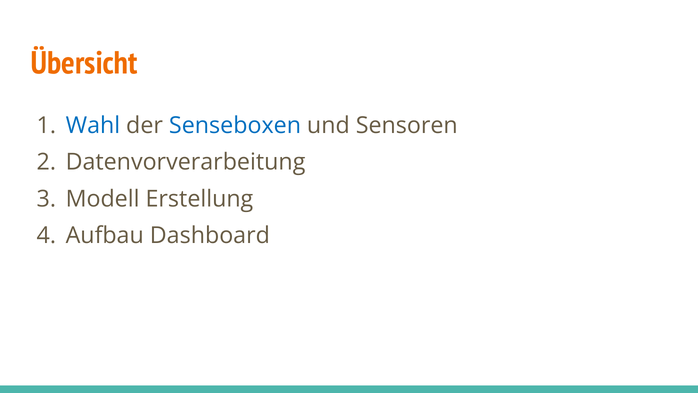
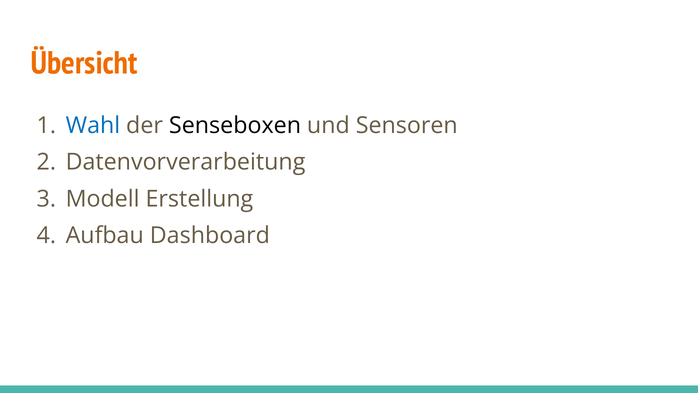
Senseboxen colour: blue -> black (235, 126)
